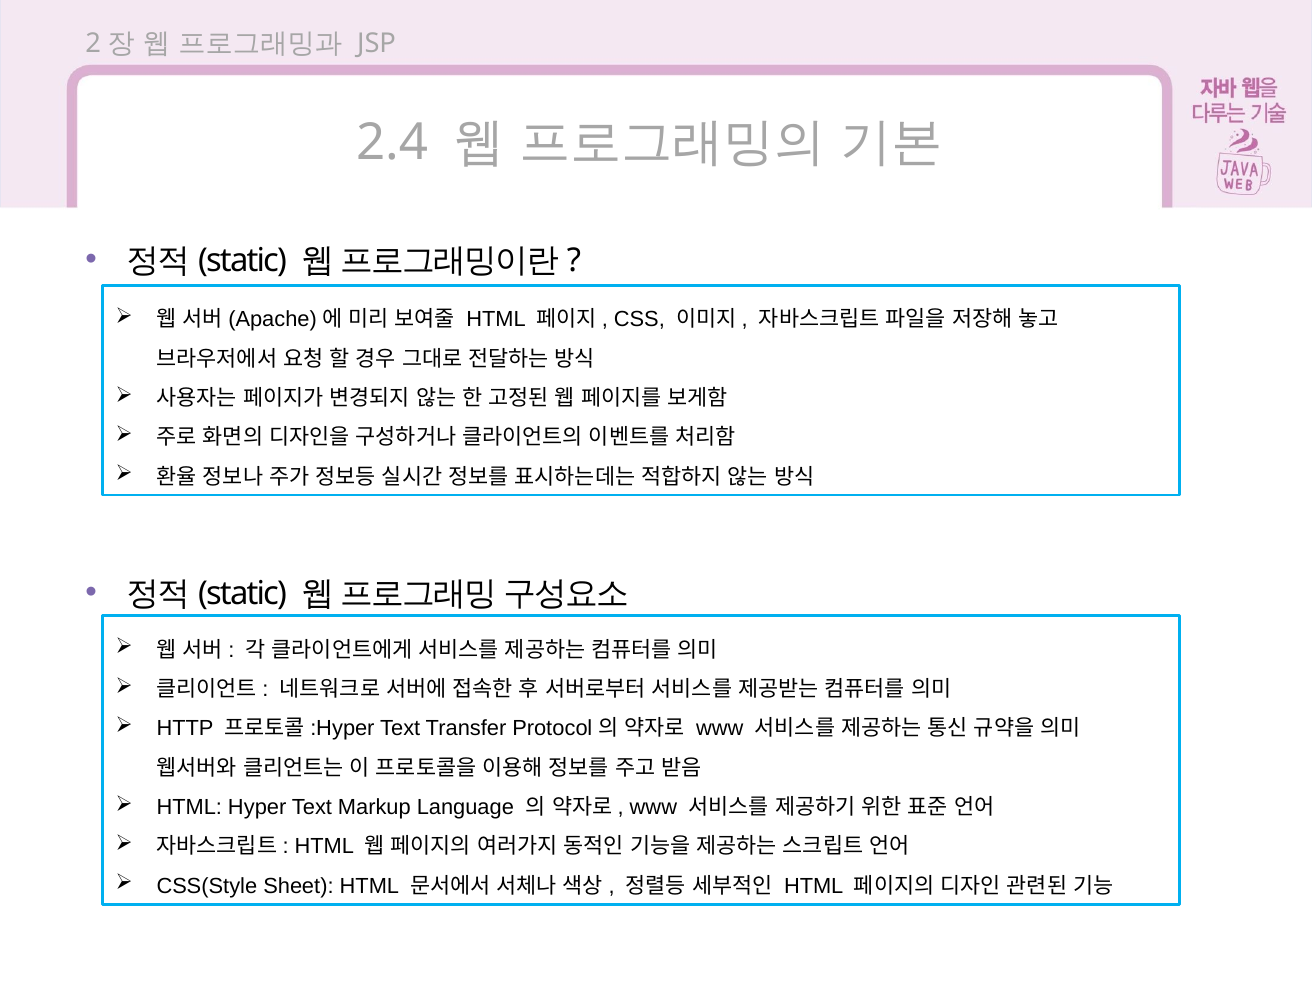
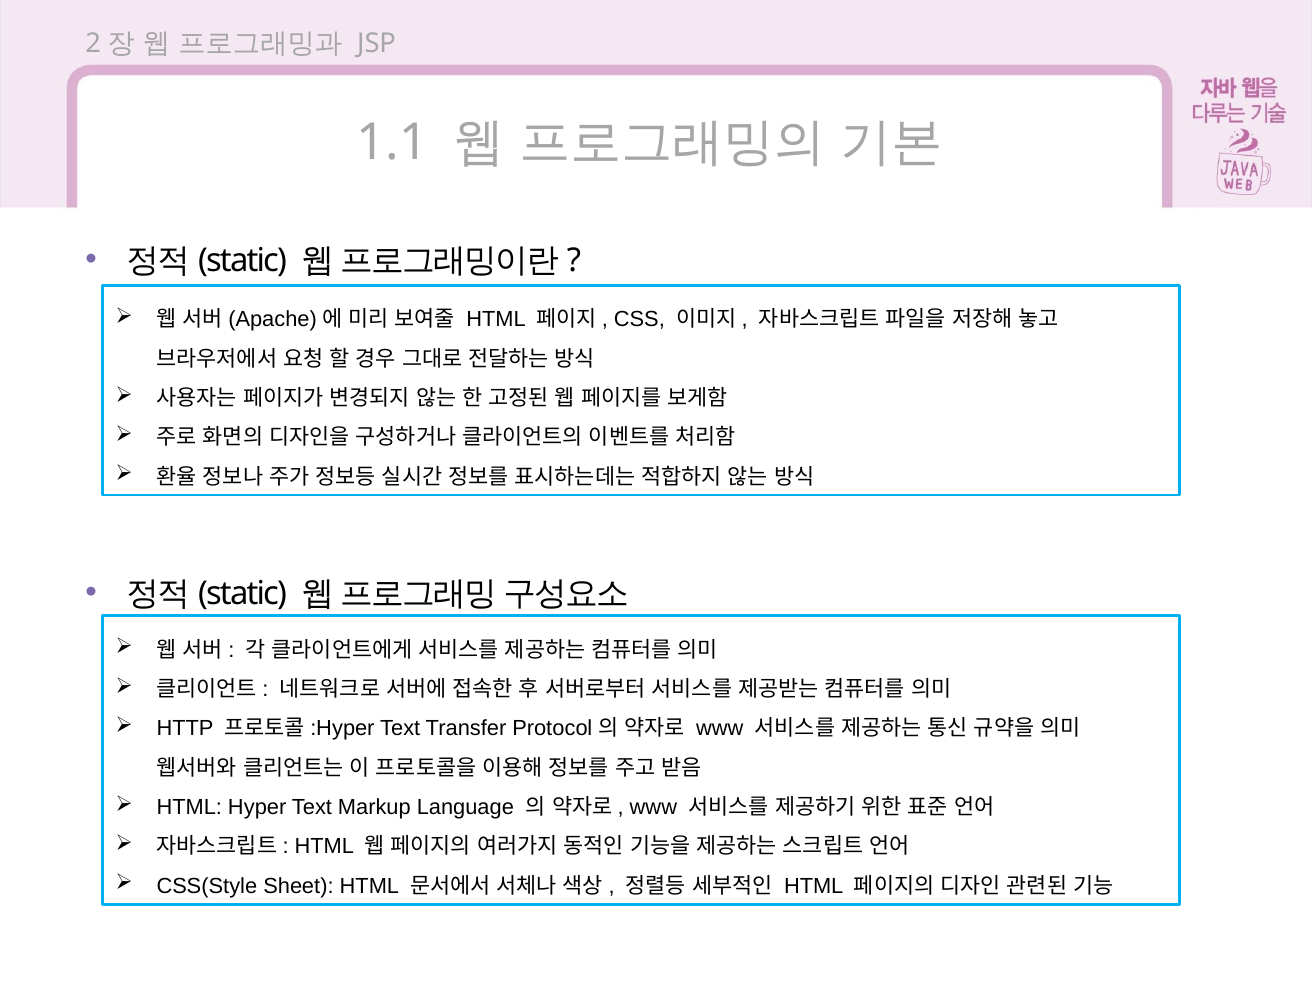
2.4: 2.4 -> 1.1 (392, 143)
